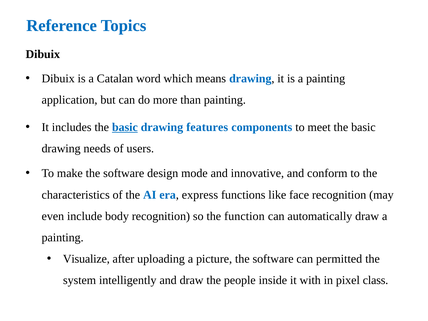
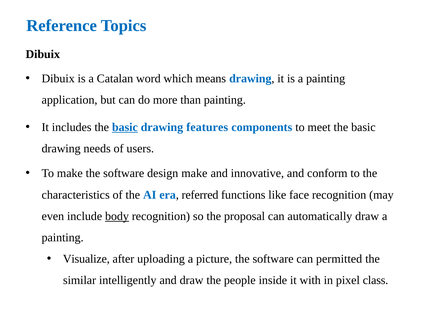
design mode: mode -> make (194, 173)
express: express -> referred (200, 195)
body underline: none -> present (117, 216)
function: function -> proposal (245, 216)
system: system -> similar (80, 280)
